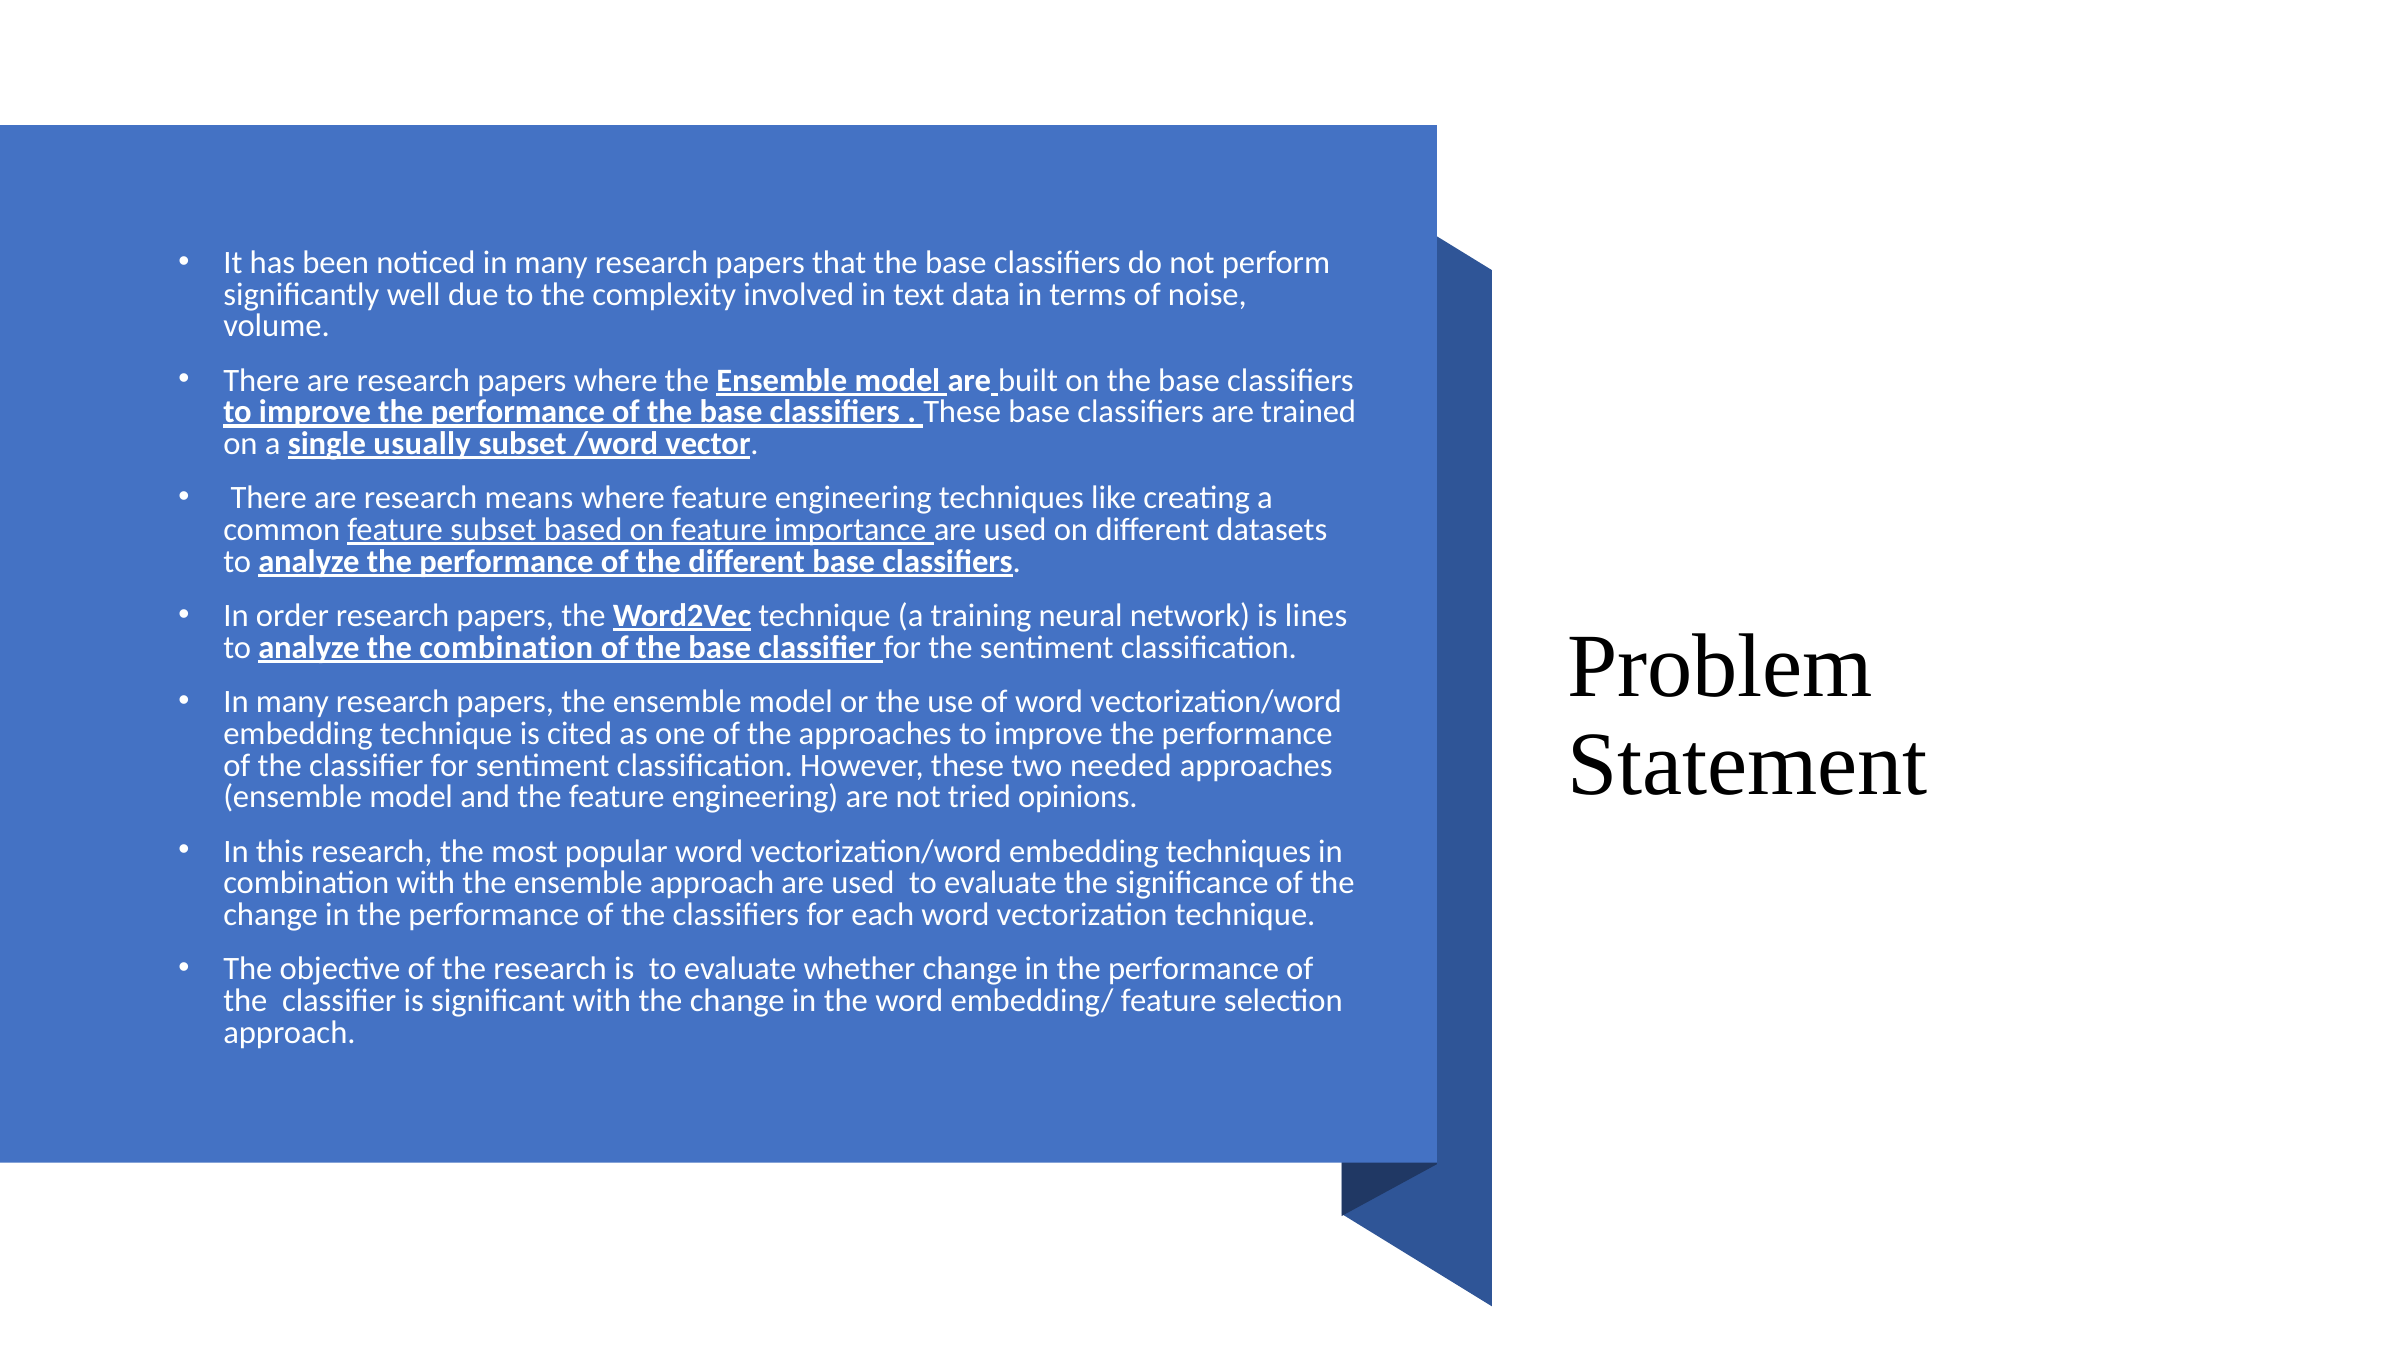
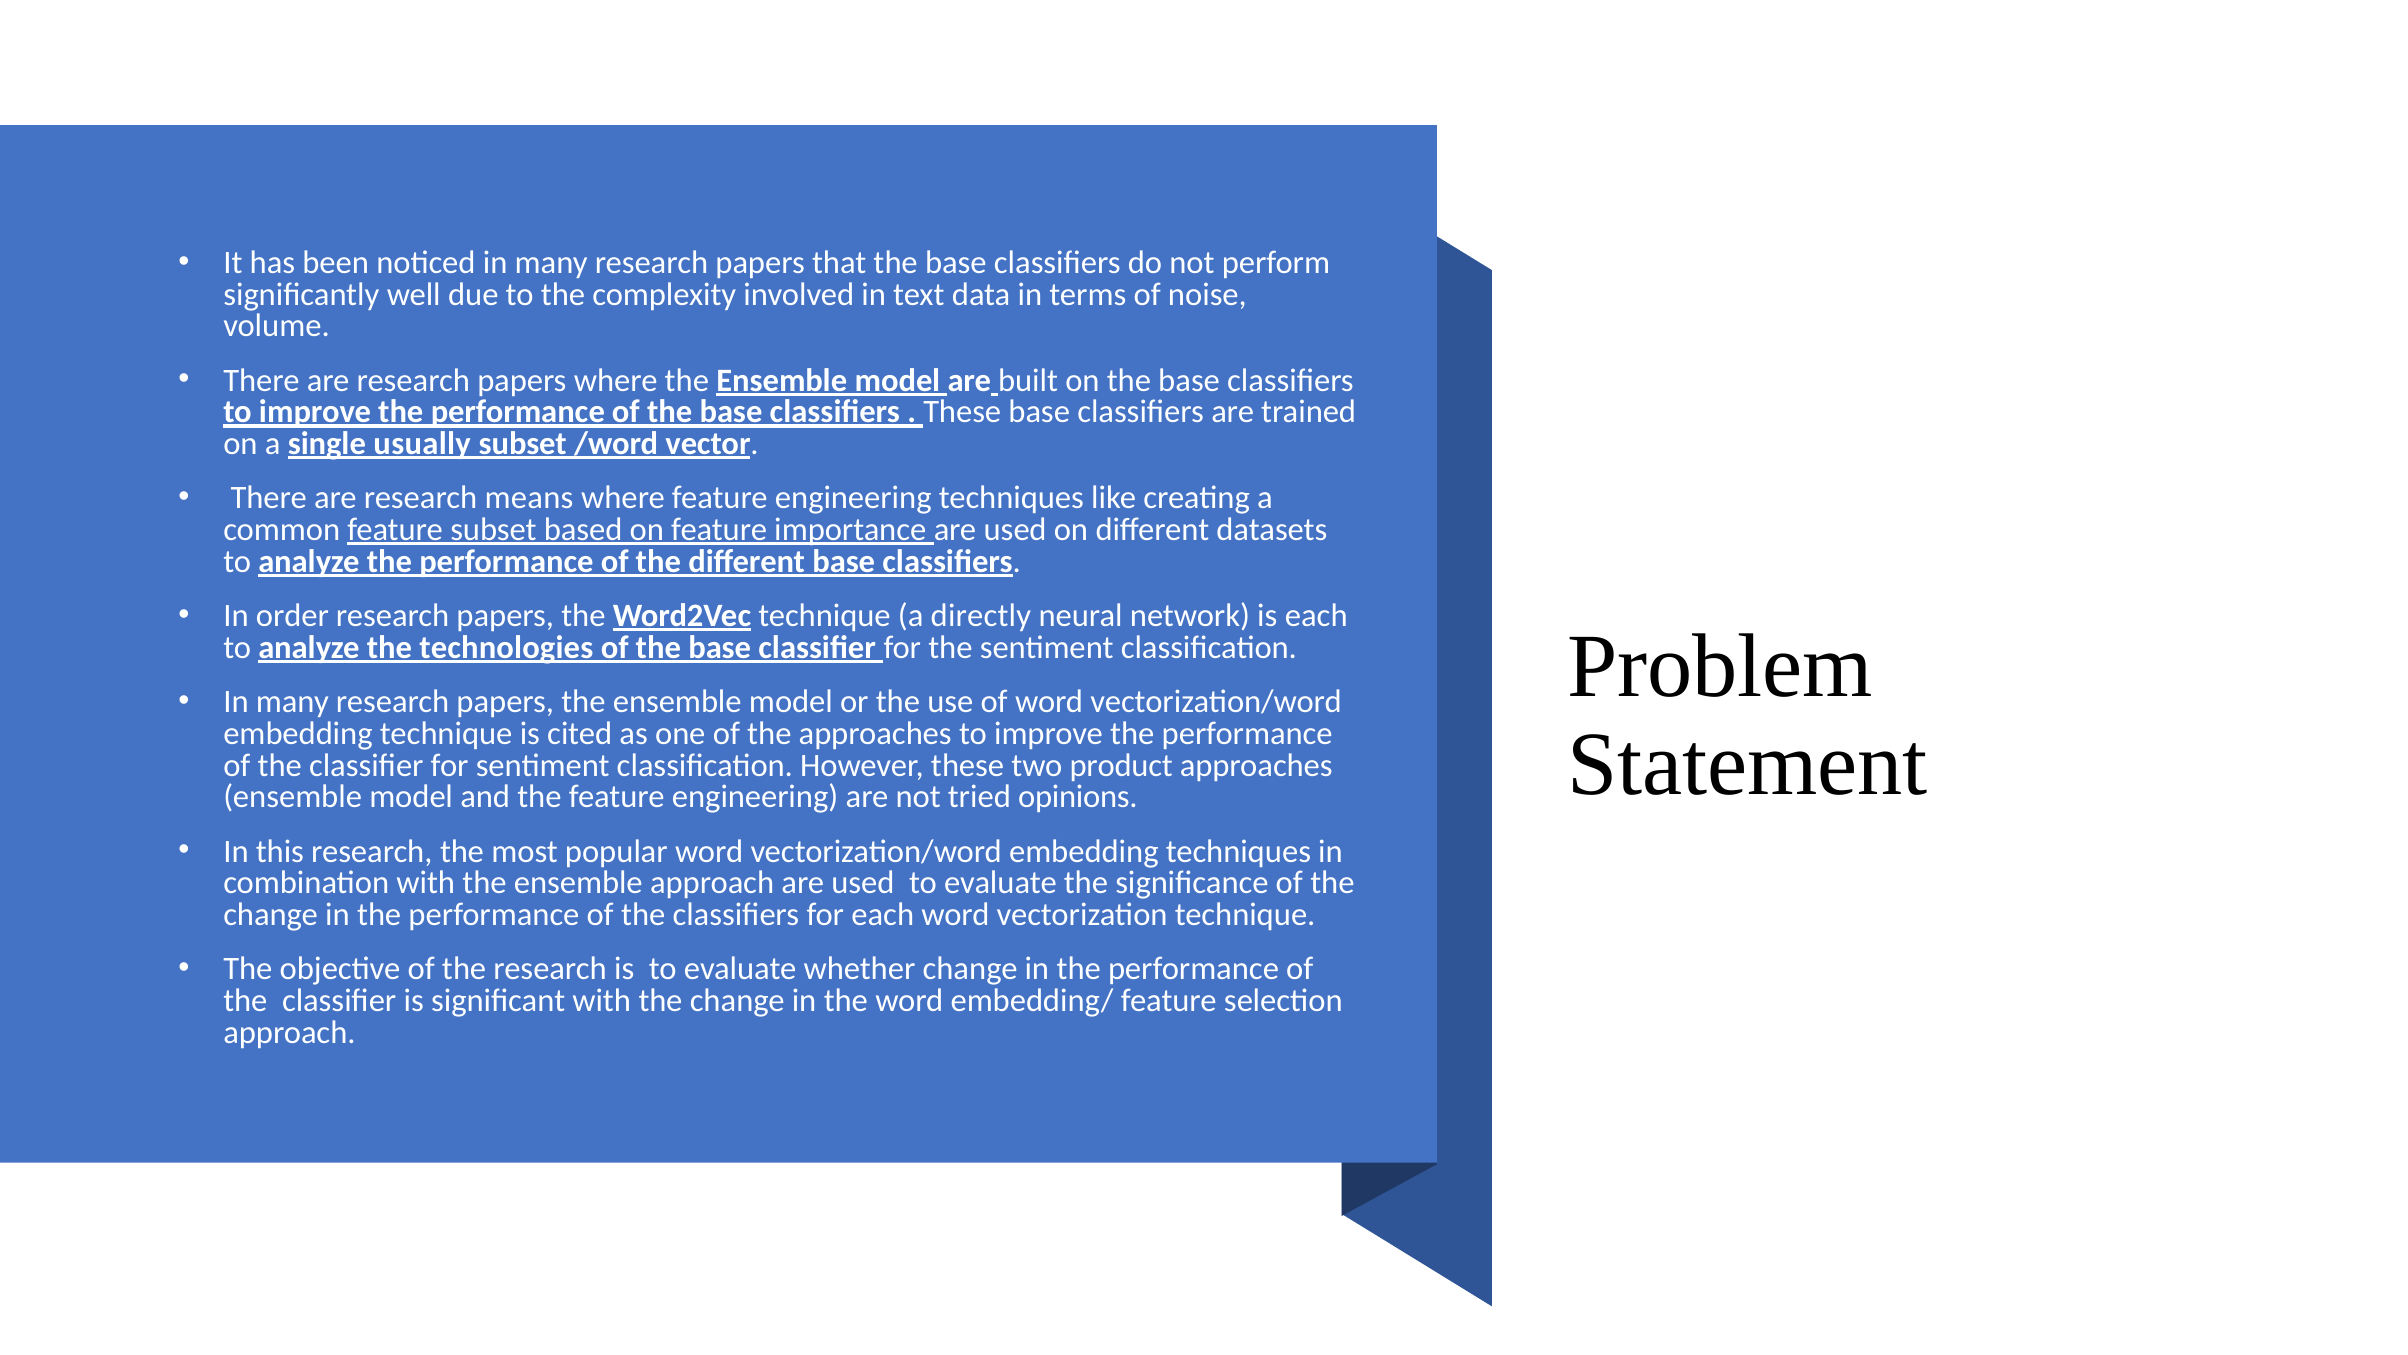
training: training -> directly (981, 616)
is lines: lines -> each (1316, 616)
the combination: combination -> technologies (506, 647)
needed: needed -> product (1121, 765)
